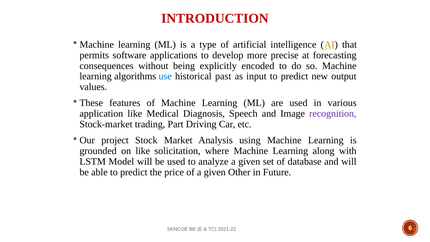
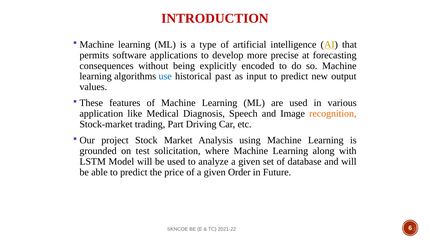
recognition colour: purple -> orange (333, 114)
on like: like -> test (143, 151)
Other: Other -> Order (239, 172)
